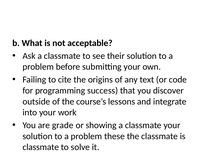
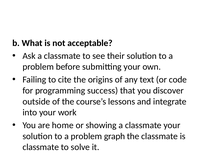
grade: grade -> home (63, 125)
these: these -> graph (115, 136)
